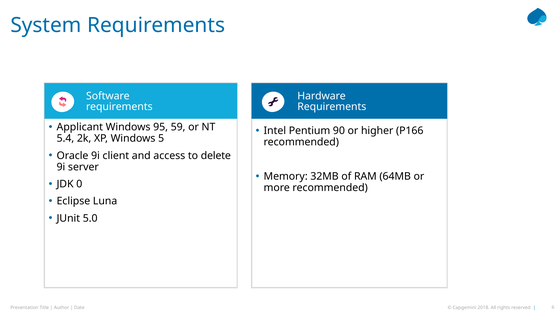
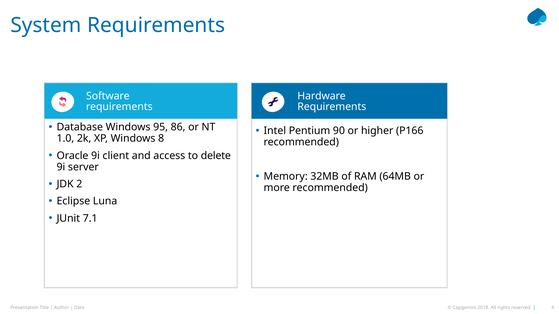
Applicant: Applicant -> Database (80, 127)
59: 59 -> 86 (178, 127)
5.4: 5.4 -> 1.0 (65, 139)
5: 5 -> 8 (161, 139)
0: 0 -> 2 (79, 184)
5.0: 5.0 -> 7.1 (90, 219)
